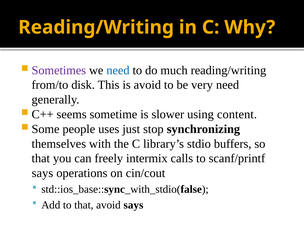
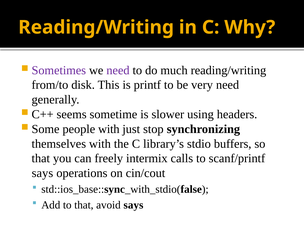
need colour: blue -> purple (118, 70)
is avoid: avoid -> printf (147, 85)
content: content -> headers (237, 114)
people uses: uses -> with (109, 129)
